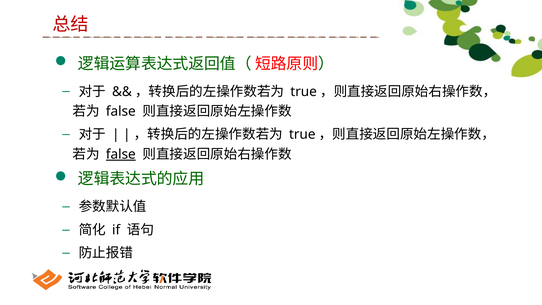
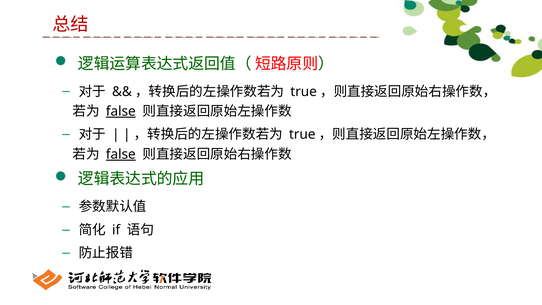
false underline: none -> present (121, 111)
